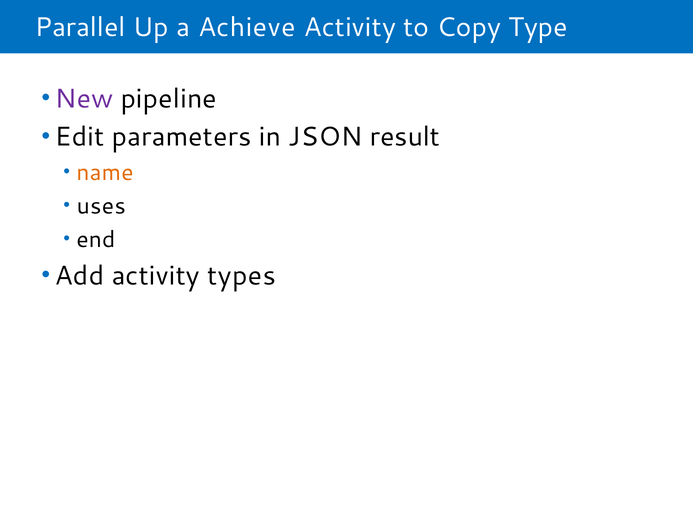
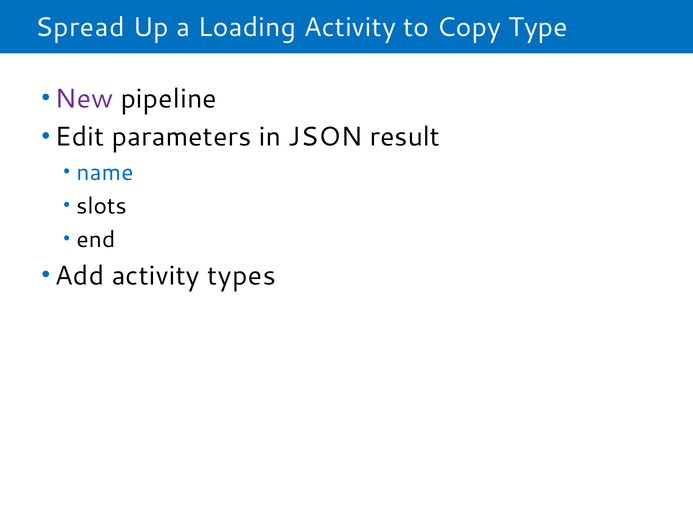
Parallel: Parallel -> Spread (80, 27)
Achieve: Achieve -> Loading (247, 27)
name colour: orange -> blue (105, 173)
uses: uses -> slots (101, 206)
